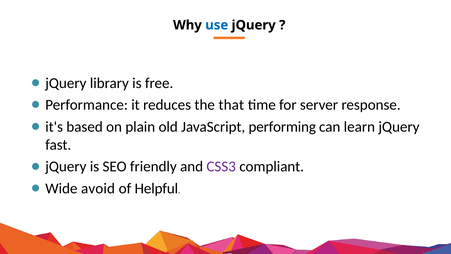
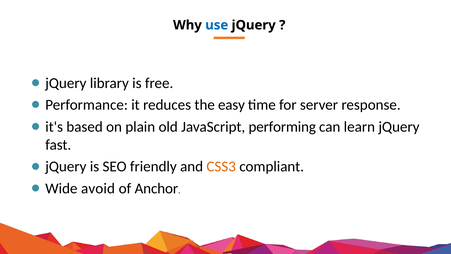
that: that -> easy (231, 105)
CSS3 colour: purple -> orange (221, 166)
Helpful: Helpful -> Anchor (156, 188)
